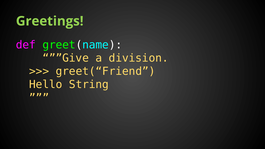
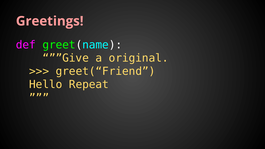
Greetings colour: light green -> pink (50, 21)
division: division -> original (139, 58)
String: String -> Repeat (89, 85)
